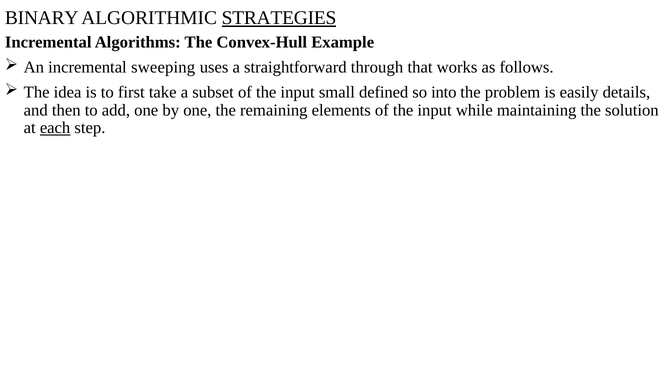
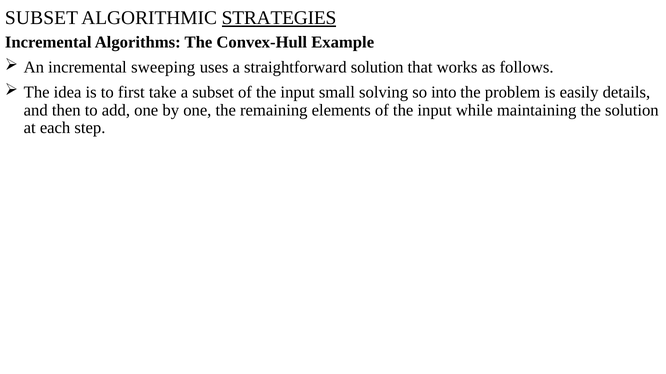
BINARY: BINARY -> SUBSET (42, 18)
straightforward through: through -> solution (377, 67)
defined: defined -> solving (384, 92)
each underline: present -> none (55, 128)
